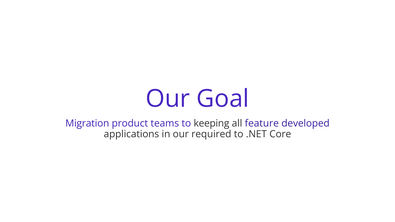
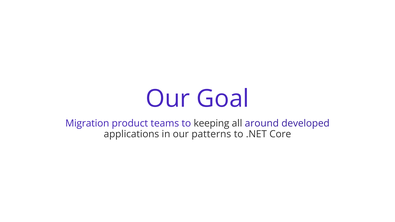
feature: feature -> around (262, 123)
required: required -> patterns (211, 134)
